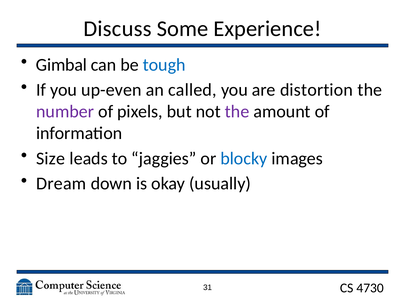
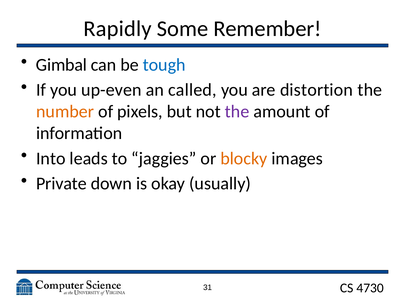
Discuss: Discuss -> Rapidly (118, 29)
Experience: Experience -> Remember (267, 29)
number colour: purple -> orange (65, 112)
Size: Size -> Into (51, 158)
blocky colour: blue -> orange (244, 158)
Dream: Dream -> Private (61, 184)
